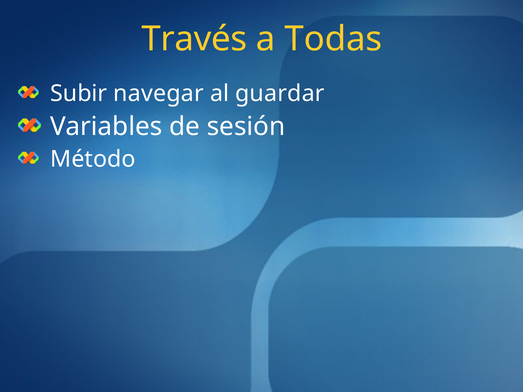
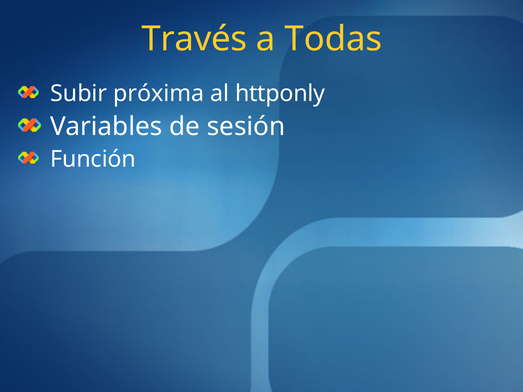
navegar: navegar -> próxima (159, 93)
guardar: guardar -> httponly (280, 93)
Método: Método -> Función (93, 159)
